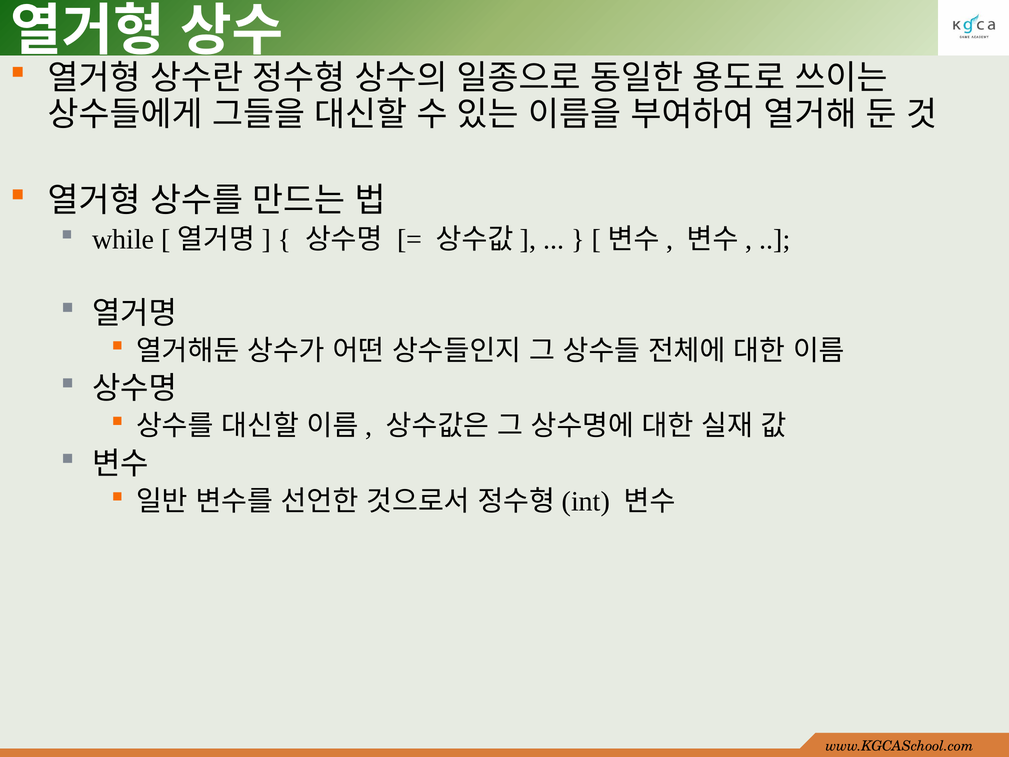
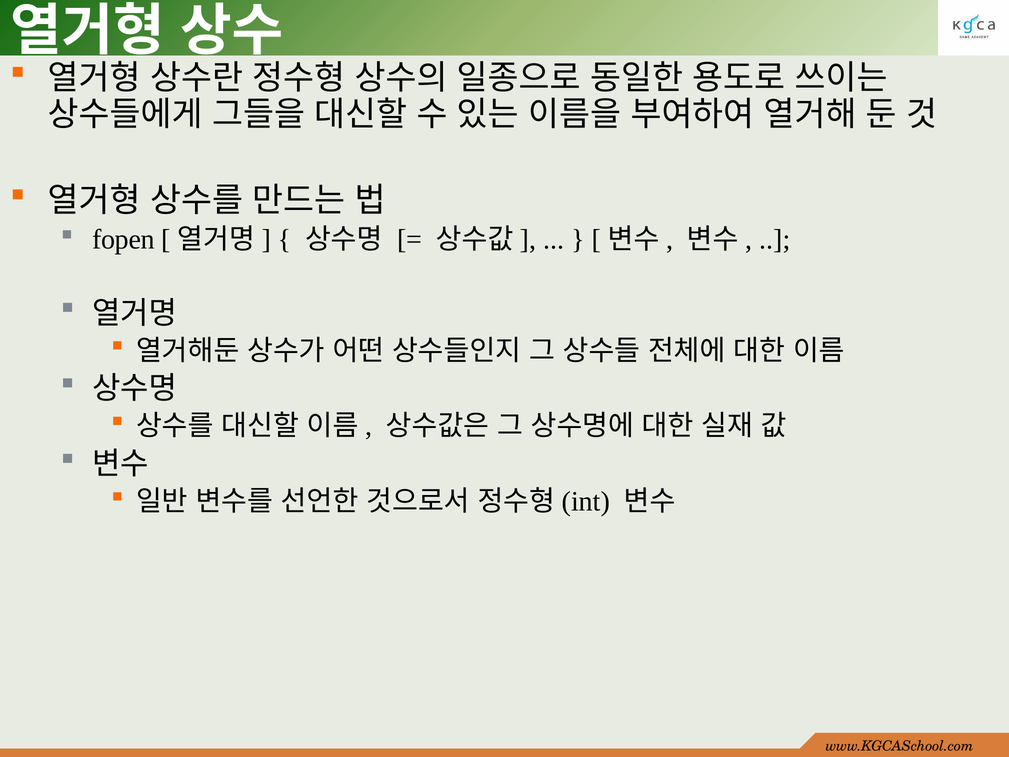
while: while -> fopen (123, 239)
